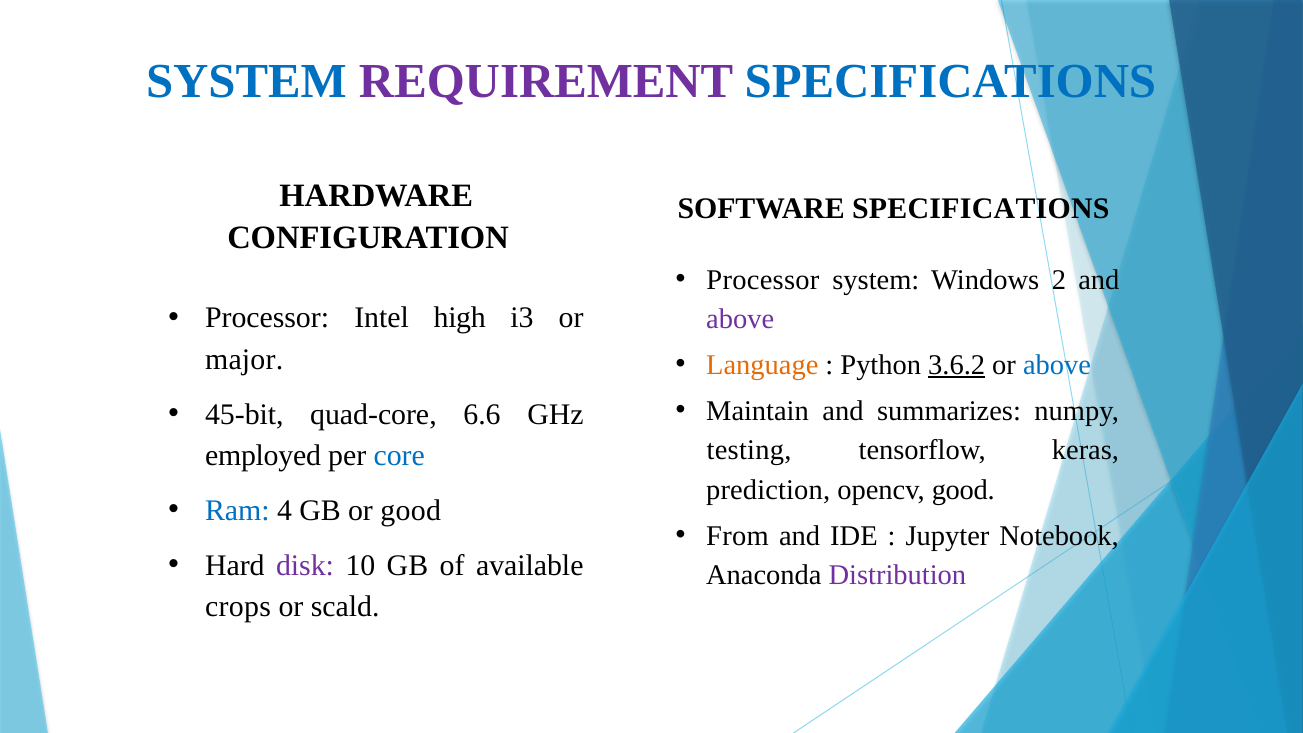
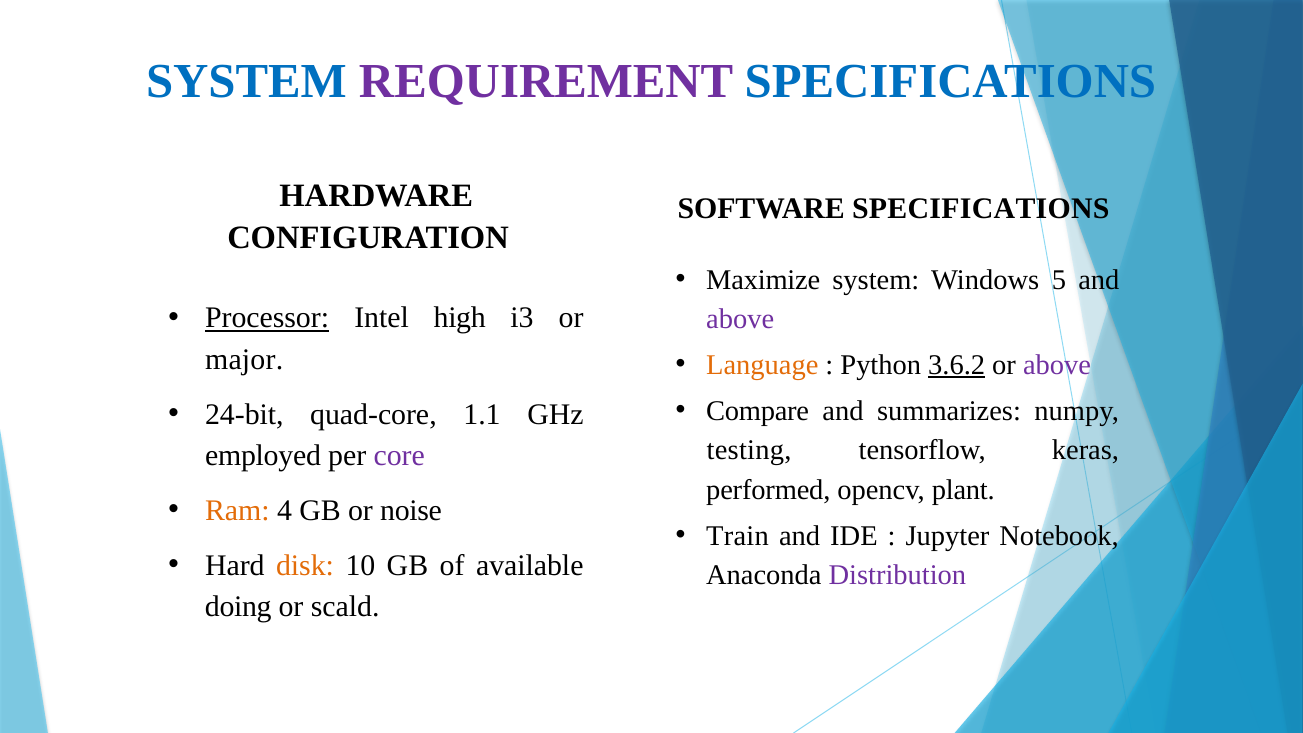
Processor: Processor -> Maximize (763, 280)
2: 2 -> 5 (1059, 280)
Processor underline: none -> present (267, 318)
above colour: blue -> purple (1057, 365)
Maintain: Maintain -> Compare (758, 411)
45-bit: 45-bit -> 24-bit (244, 414)
6.6: 6.6 -> 1.1 (482, 414)
core colour: blue -> purple (399, 455)
prediction: prediction -> performed (768, 490)
opencv good: good -> plant (963, 490)
Ram colour: blue -> orange (237, 510)
or good: good -> noise (411, 510)
From: From -> Train (737, 536)
disk colour: purple -> orange (305, 565)
crops: crops -> doing (238, 606)
